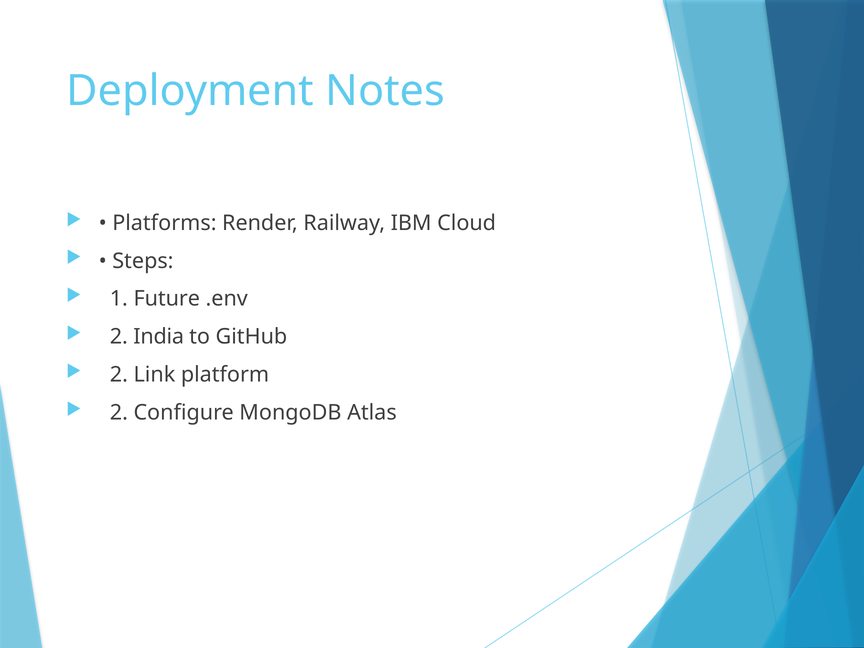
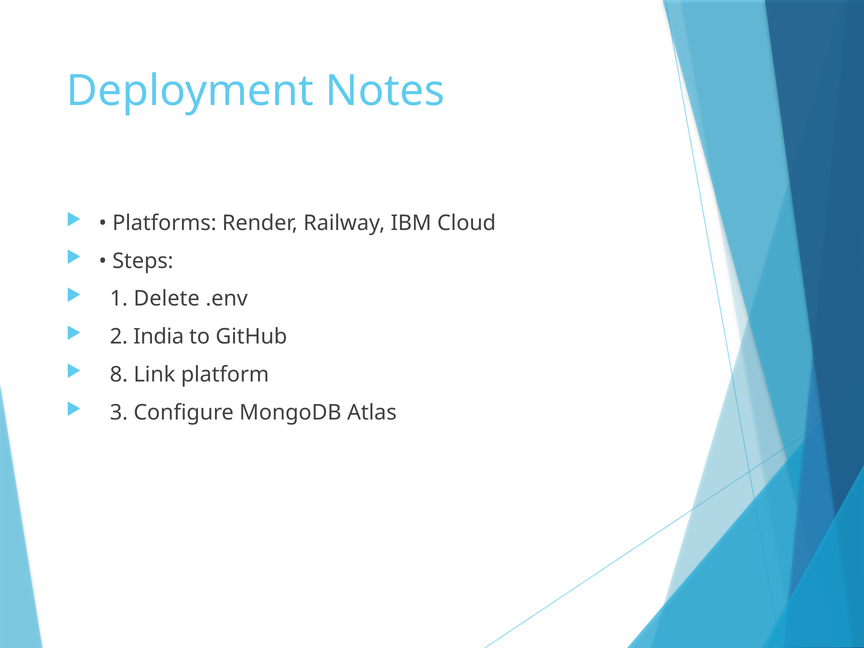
Future: Future -> Delete (167, 299)
2: 2 -> 8 (119, 375)
2: 2 -> 3 (119, 413)
